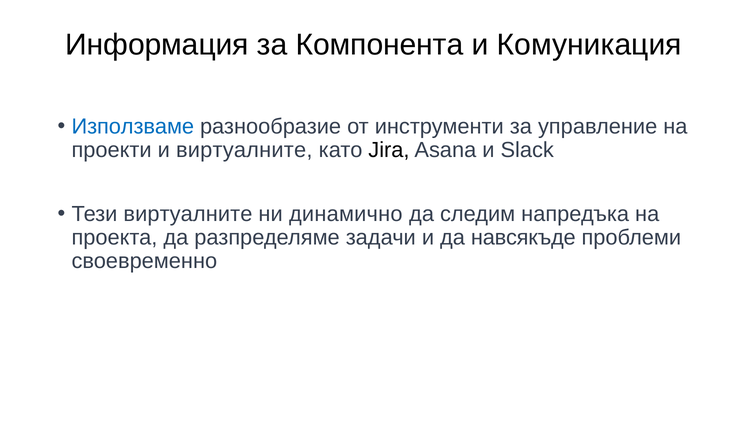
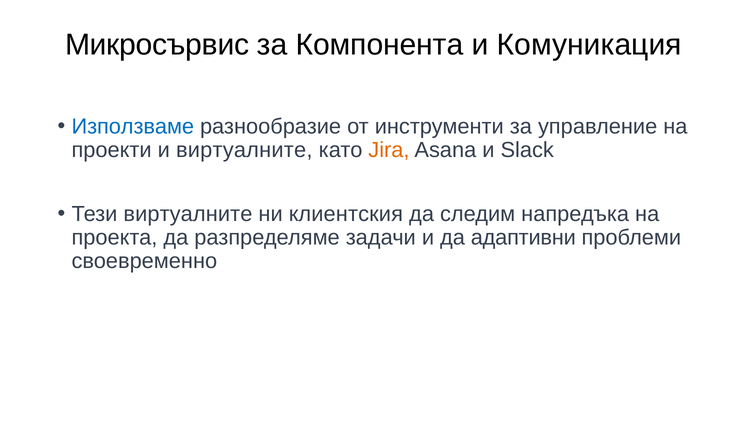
Информация: Информация -> Микросървис (157, 45)
Jira colour: black -> orange (389, 150)
динамично: динамично -> клиентския (346, 214)
навсякъде: навсякъде -> адаптивни (523, 237)
